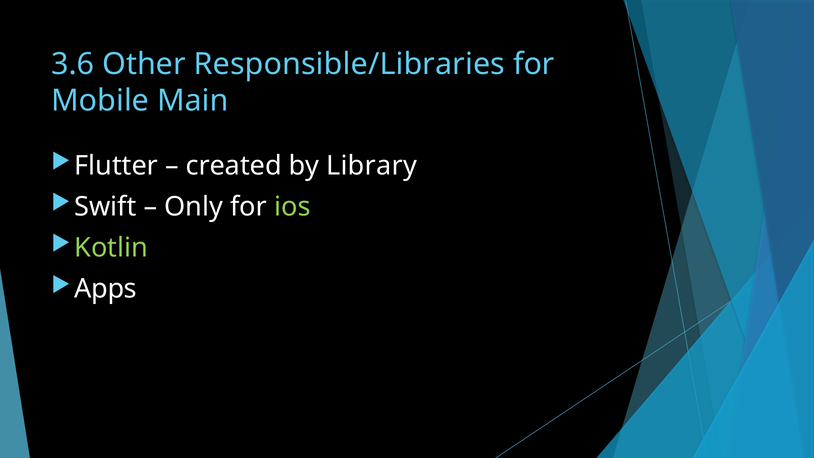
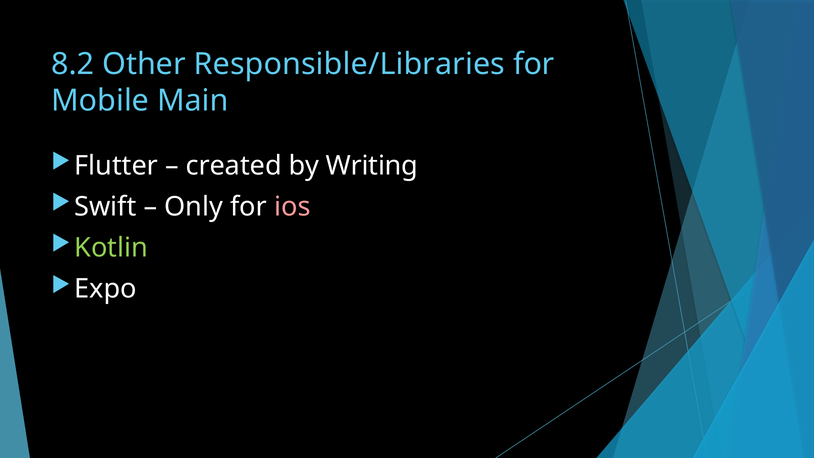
3.6: 3.6 -> 8.2 (73, 64)
Library: Library -> Writing (372, 166)
ios colour: light green -> pink (292, 207)
Apps: Apps -> Expo (105, 289)
